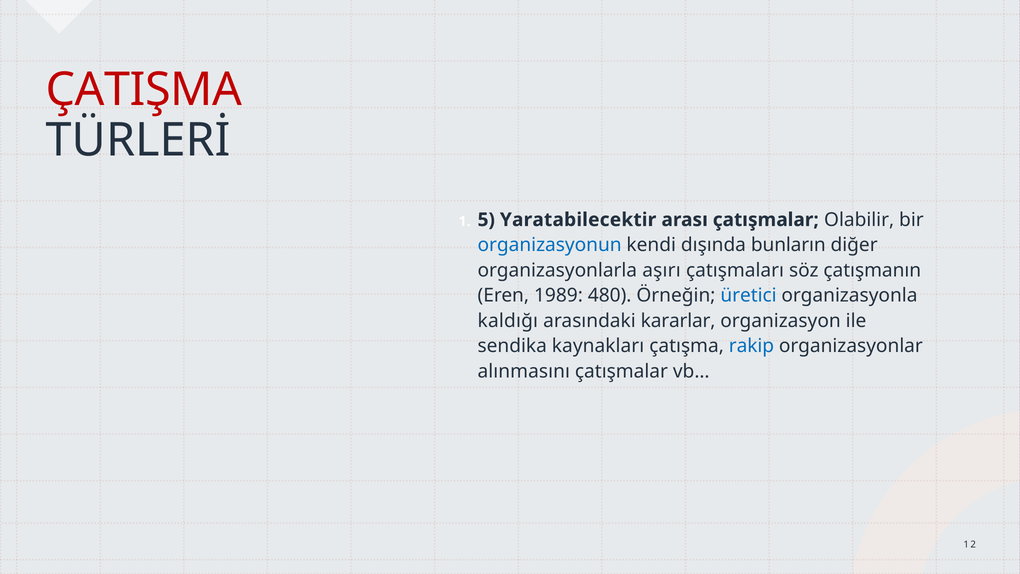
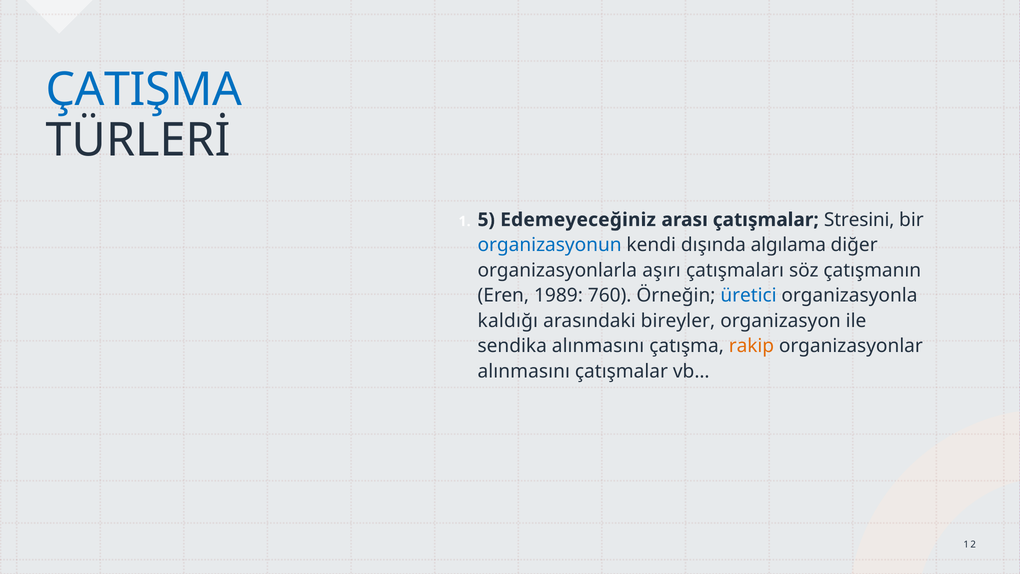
ÇATIŞMA colour: red -> blue (144, 90)
Yaratabilecektir: Yaratabilecektir -> Edemeyeceğiniz (578, 220)
Olabilir: Olabilir -> Stresini (859, 220)
bunların: bunların -> algılama (788, 245)
480: 480 -> 760 (610, 295)
kararlar: kararlar -> bireyler (678, 321)
sendika kaynakları: kaynakları -> alınmasını (598, 346)
rakip colour: blue -> orange (751, 346)
